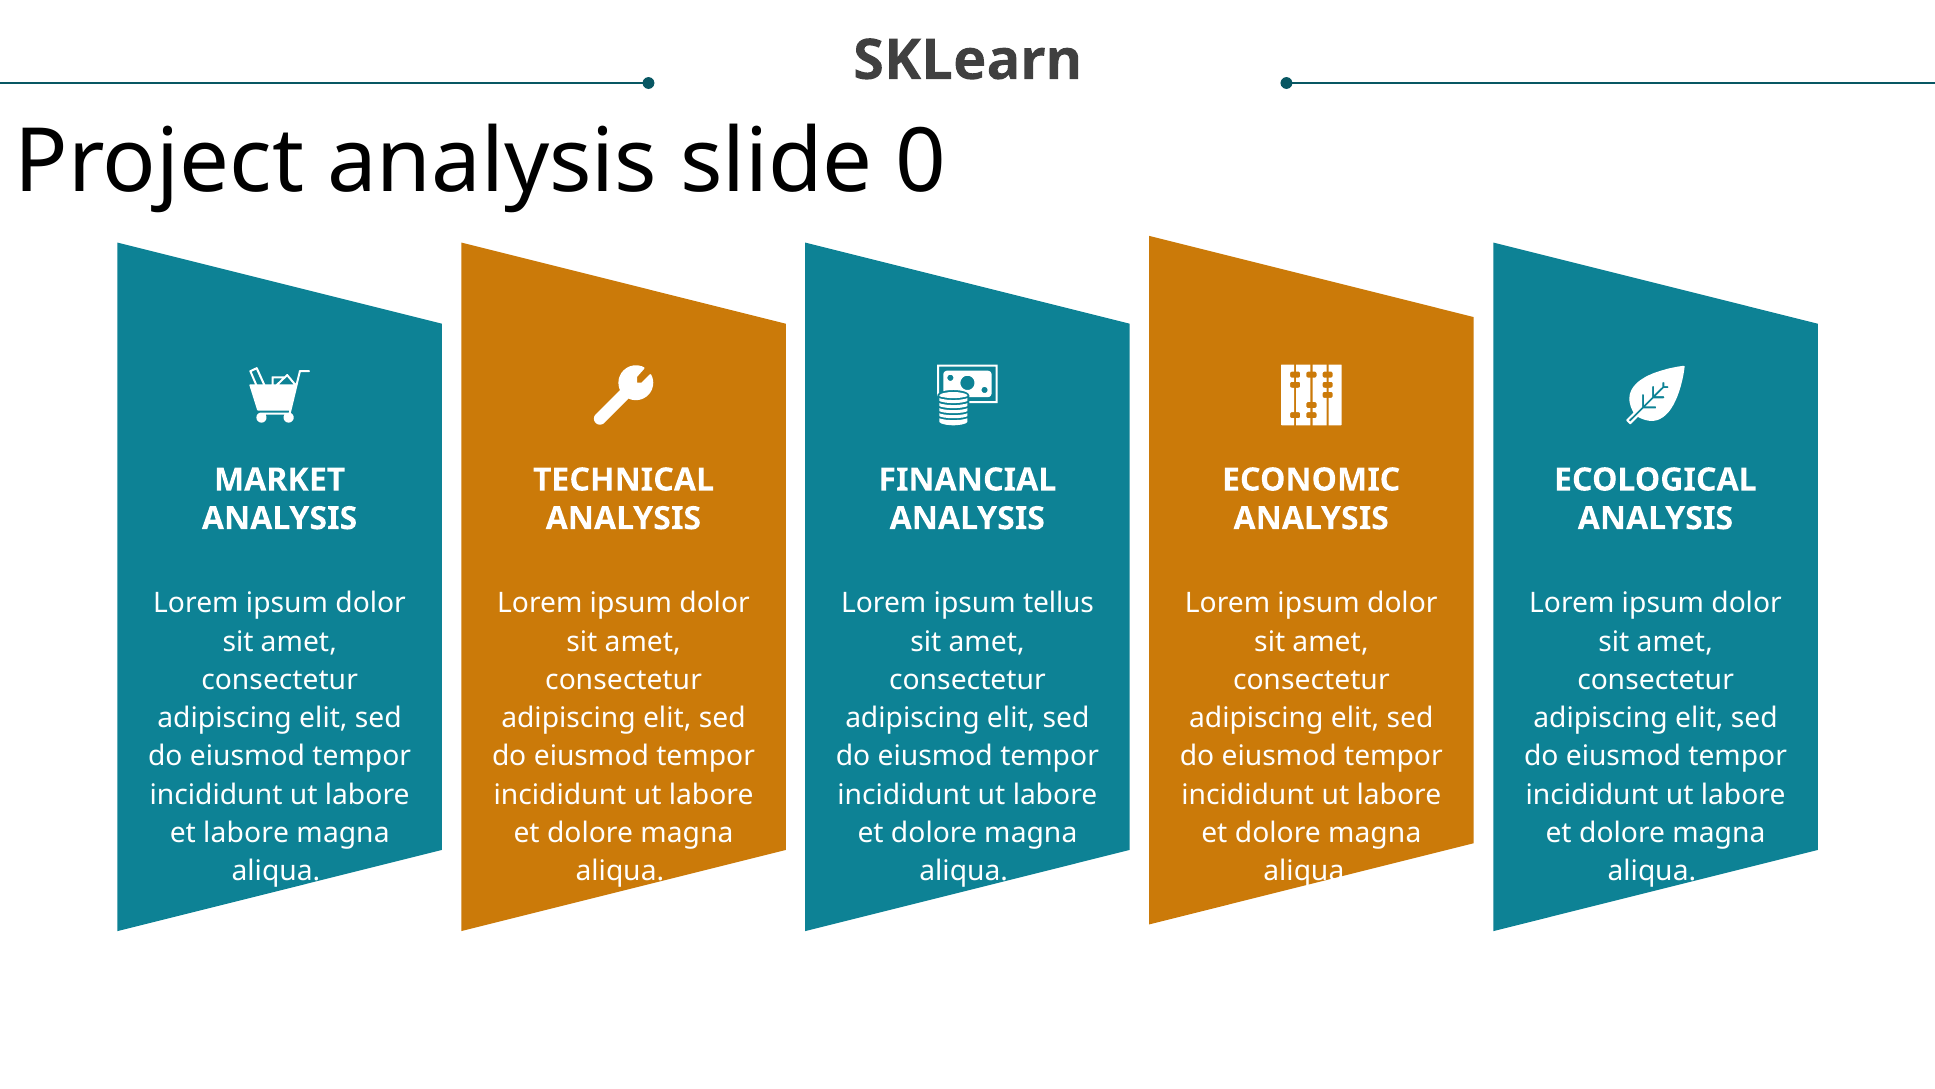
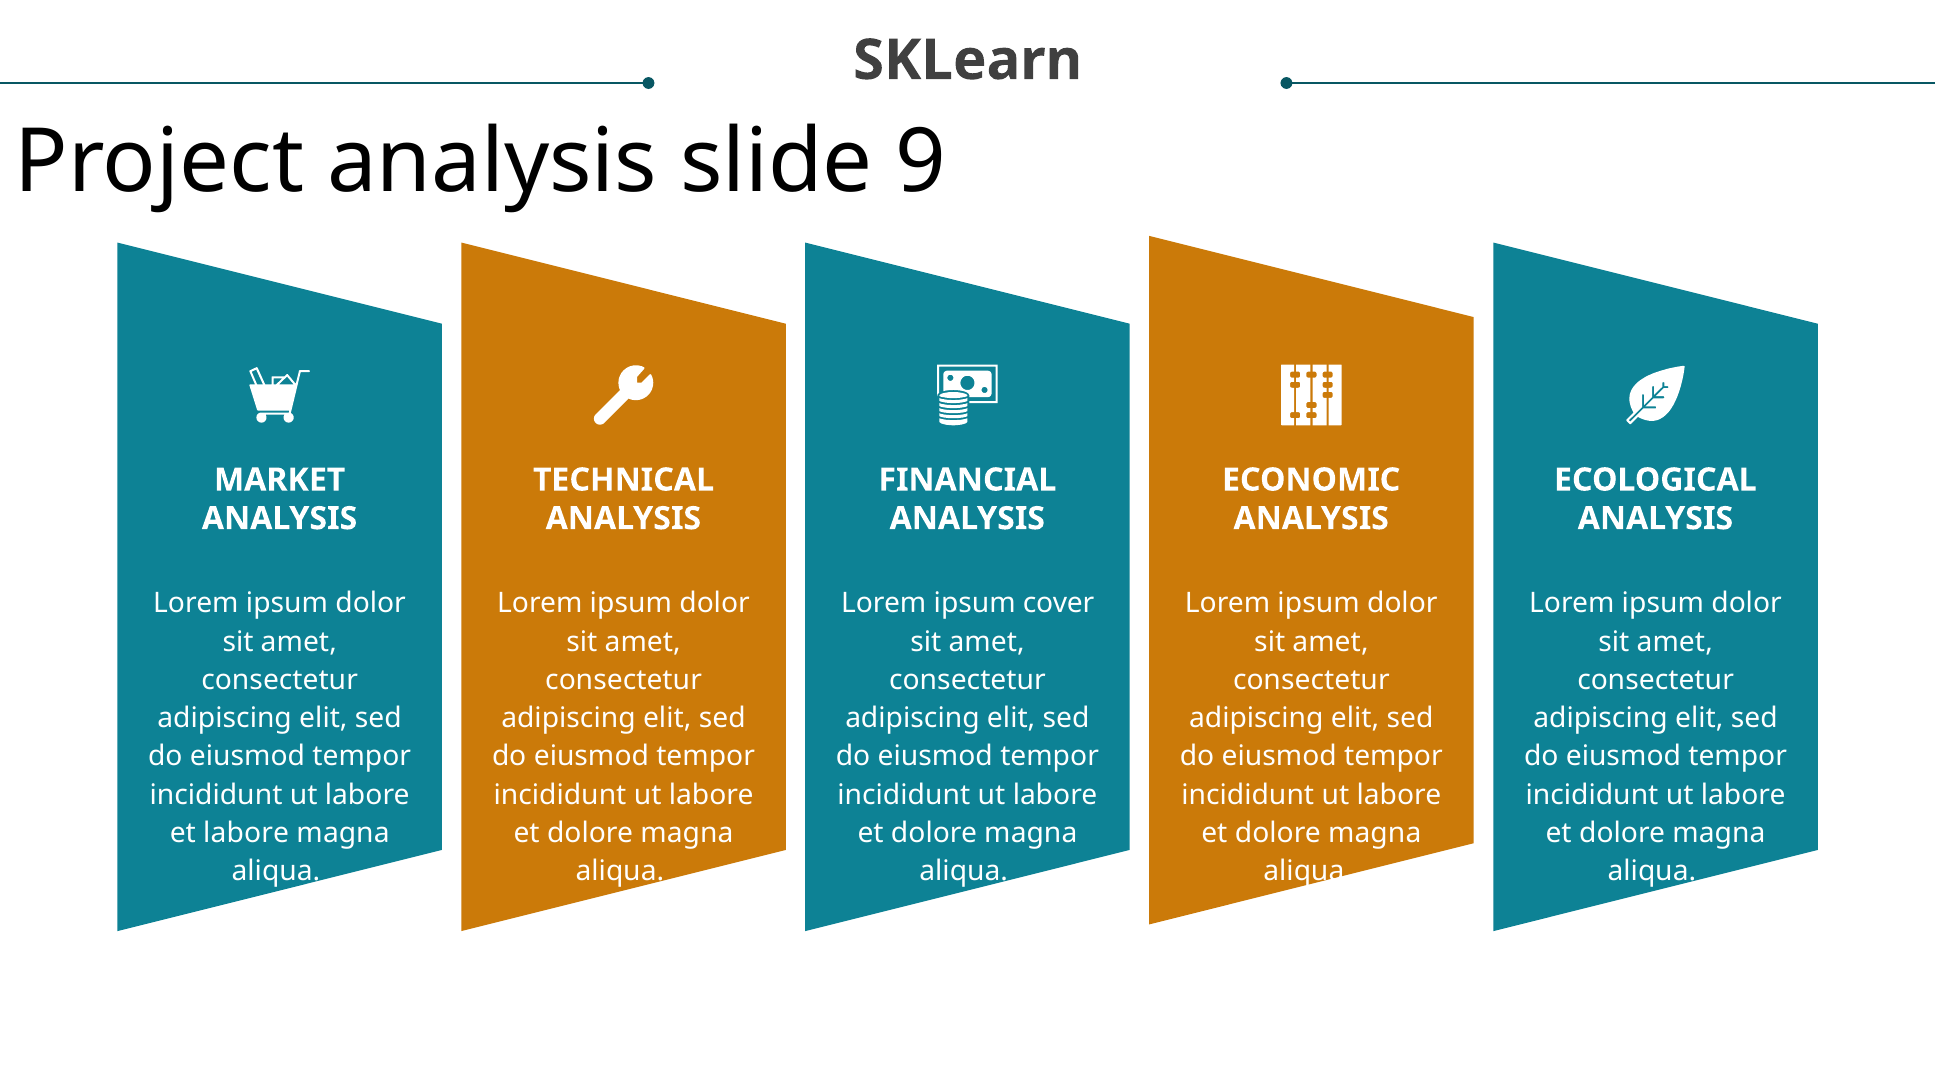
0: 0 -> 9 (921, 163)
tellus: tellus -> cover (1059, 603)
